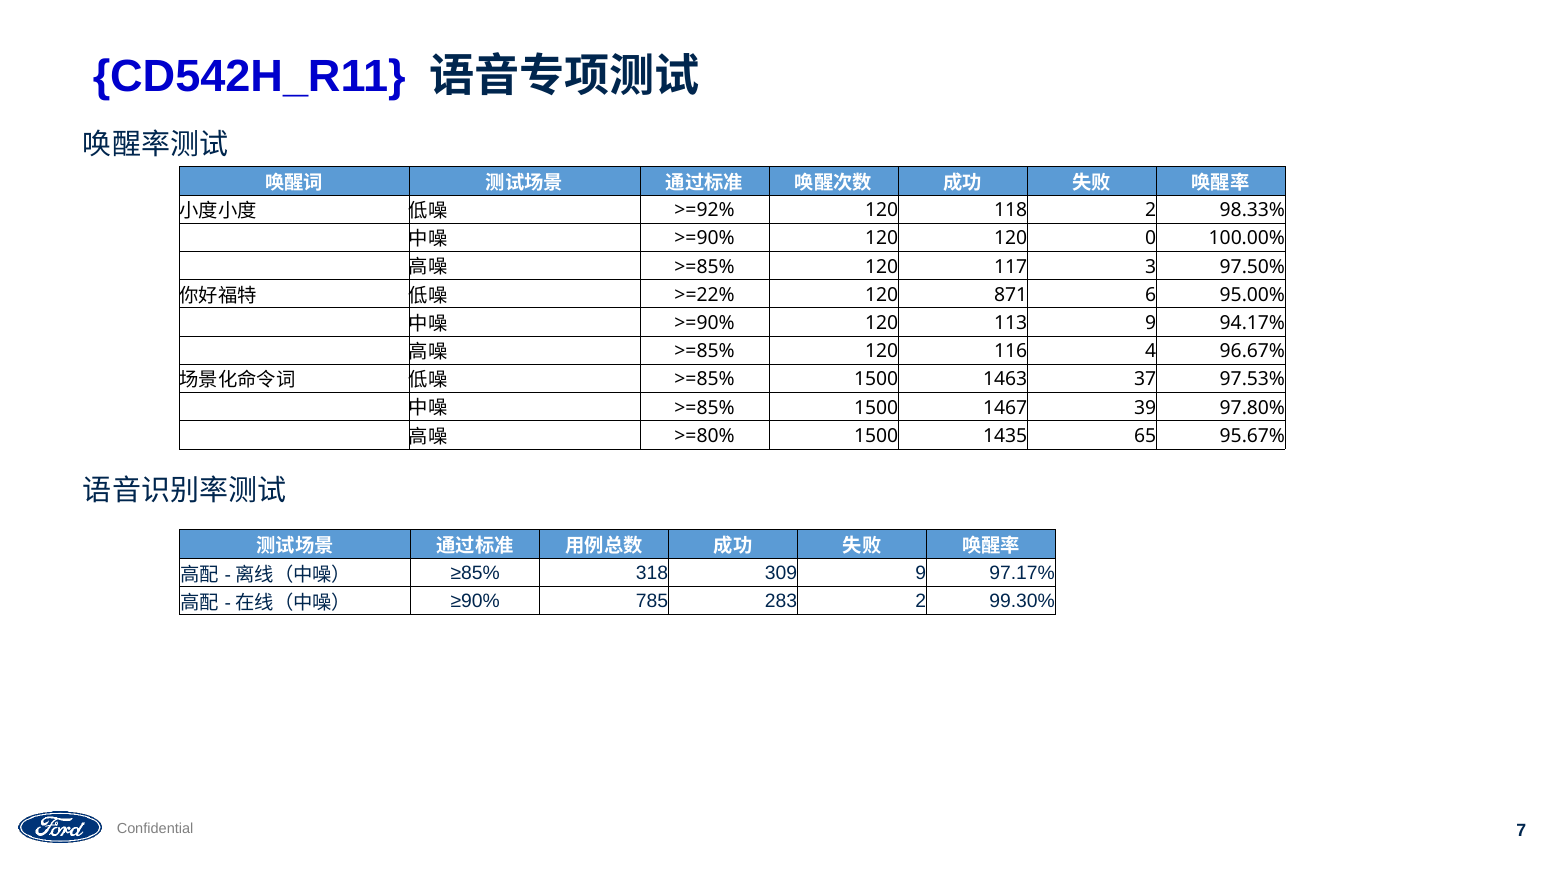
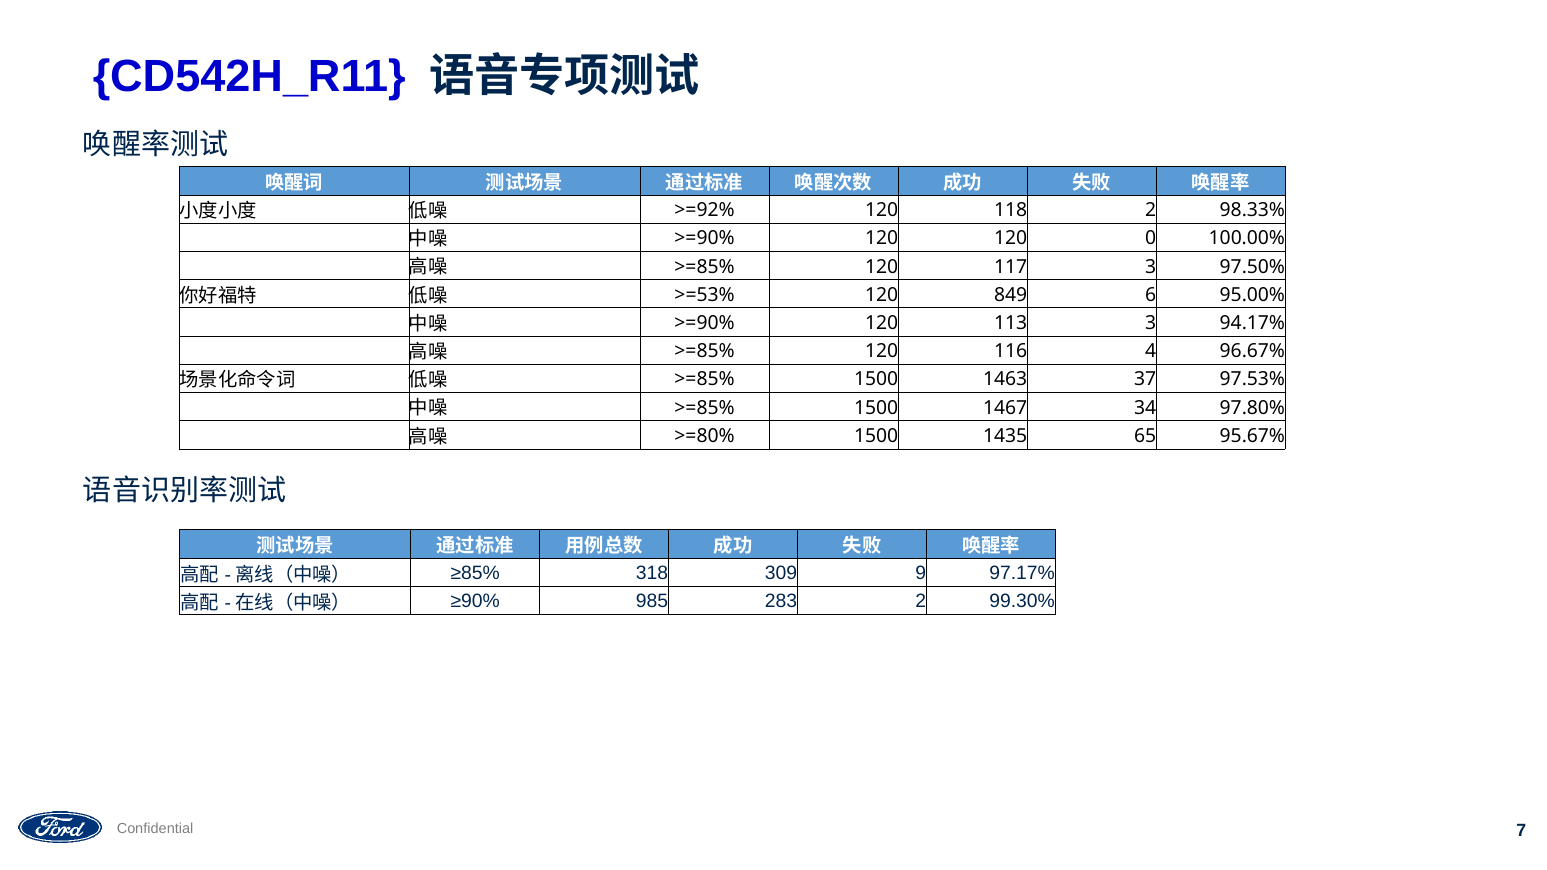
>=22%: >=22% -> >=53% (705, 295)
871: 871 -> 849 (1011, 295)
113 9: 9 -> 3 (1151, 323)
39: 39 -> 34 (1145, 408)
785: 785 -> 985 (652, 601)
